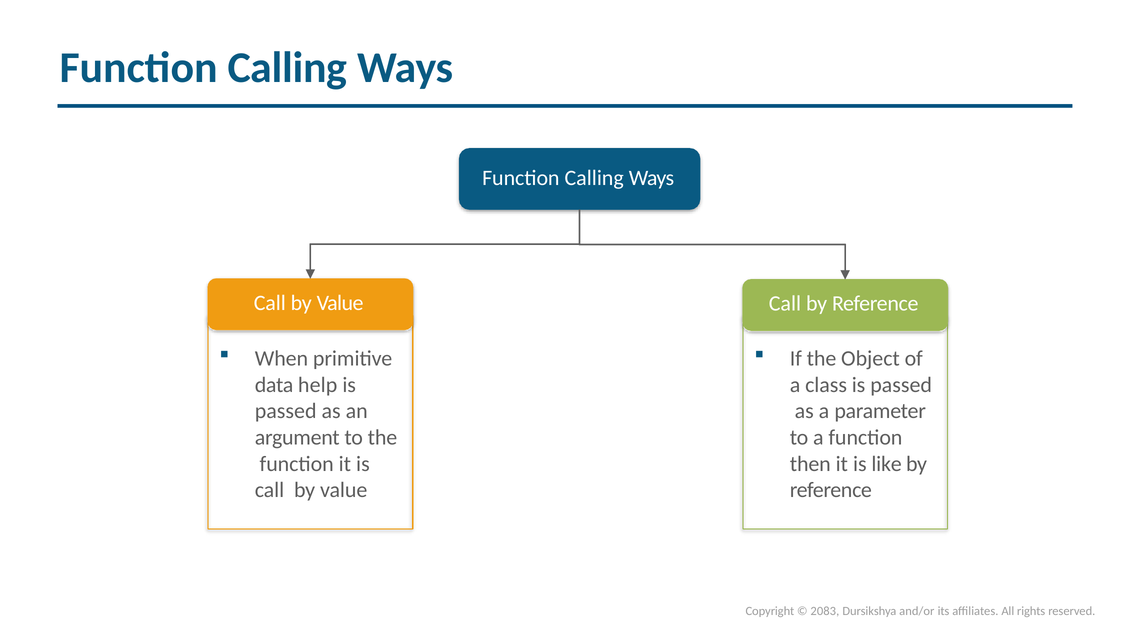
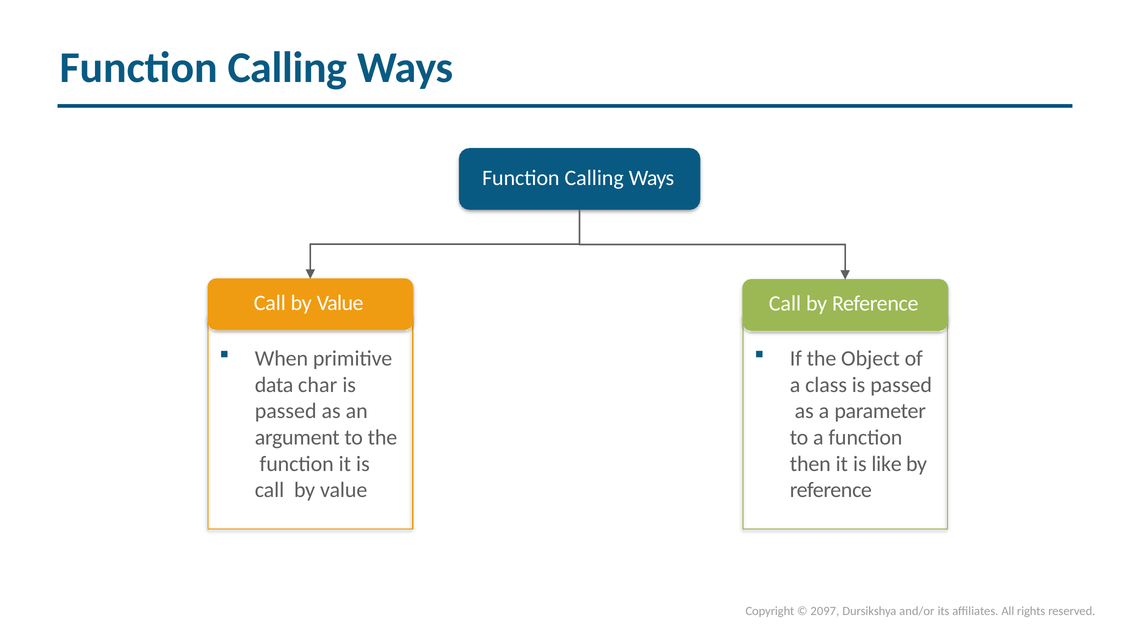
help: help -> char (318, 385)
2083: 2083 -> 2097 (825, 612)
